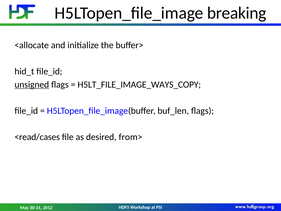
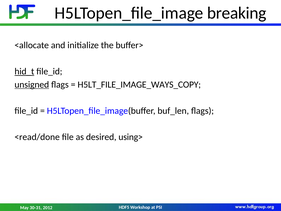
hid_t underline: none -> present (24, 71)
<read/cases: <read/cases -> <read/done (37, 137)
from>: from> -> using> (131, 137)
